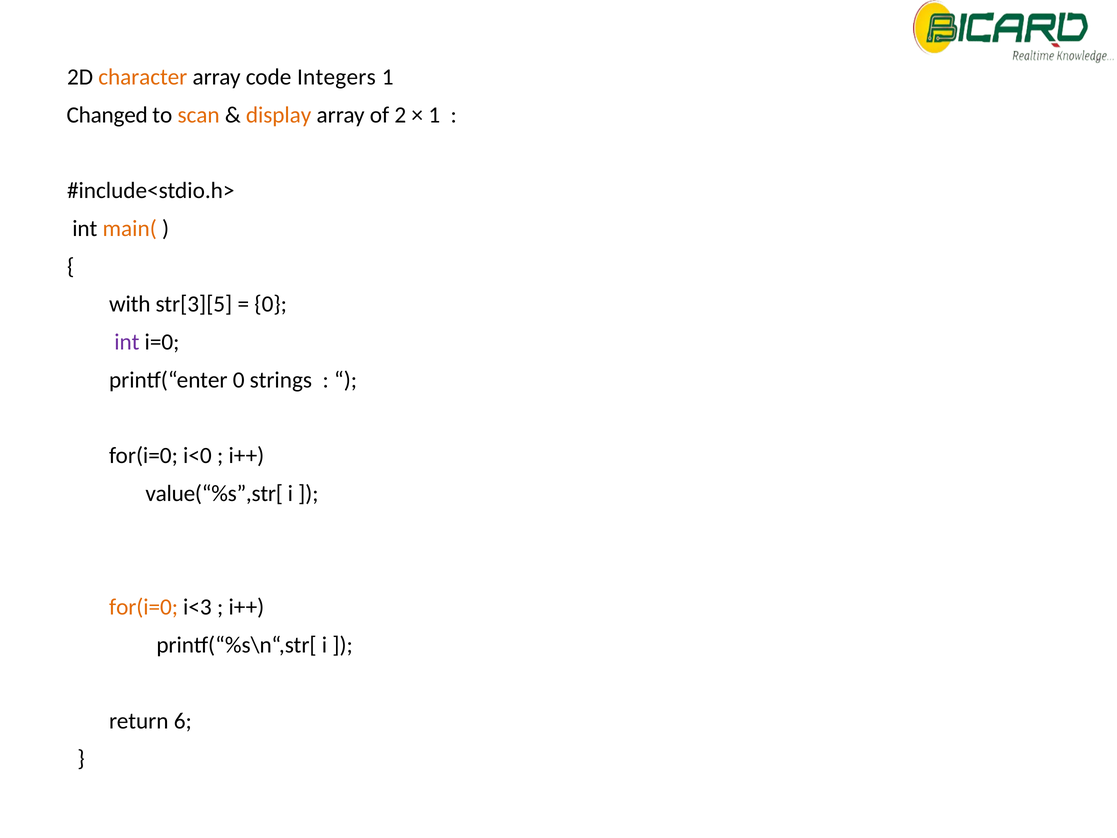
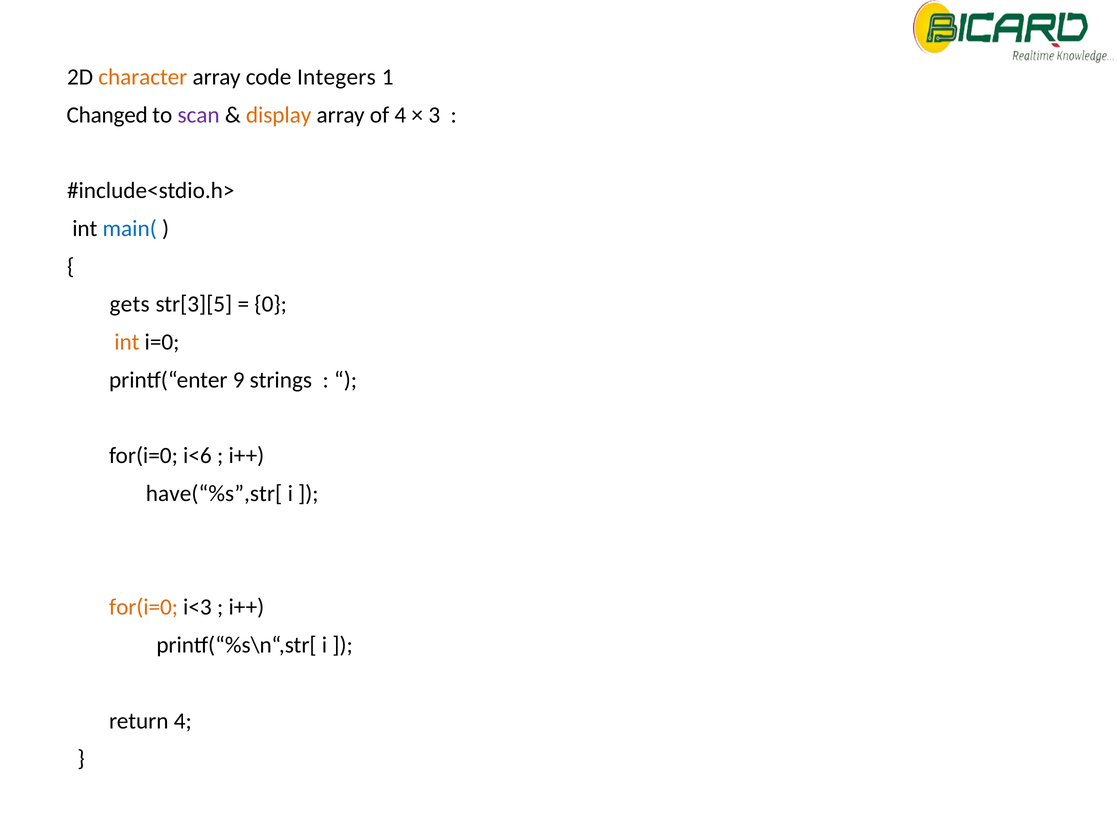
scan colour: orange -> purple (199, 115)
of 2: 2 -> 4 (400, 115)
1: 1 -> 3 (434, 115)
main( colour: orange -> blue (130, 228)
with: with -> gets (130, 304)
int colour: purple -> orange (127, 342)
printf(“enter 0: 0 -> 9 (239, 380)
i<0: i<0 -> i<6 (197, 456)
value(“%s”,str[: value(“%s”,str[ -> have(“%s”,str[ (214, 494)
return 6: 6 -> 4 (183, 721)
